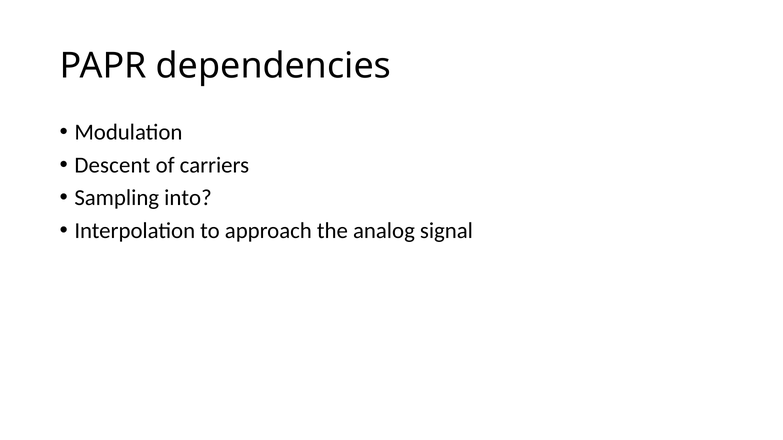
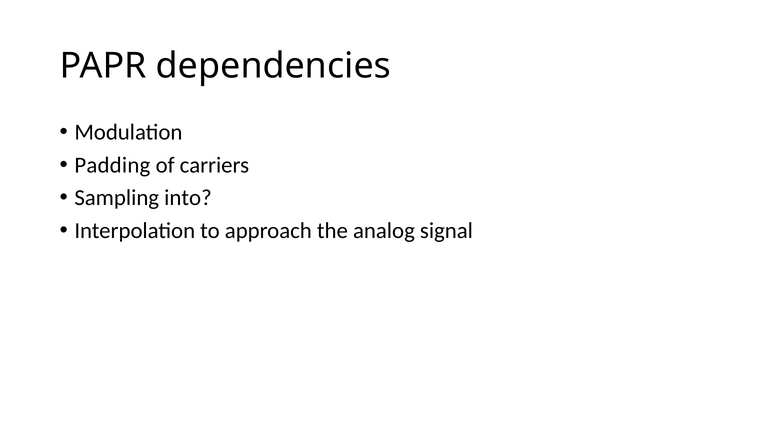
Descent: Descent -> Padding (112, 165)
